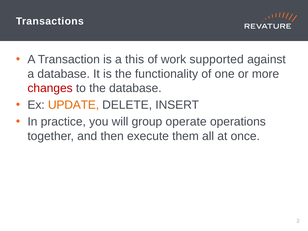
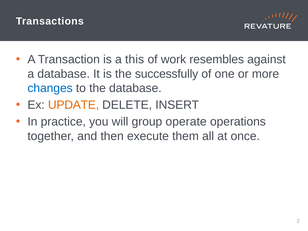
supported: supported -> resembles (217, 59)
functionality: functionality -> successfully (167, 74)
changes colour: red -> blue (50, 88)
